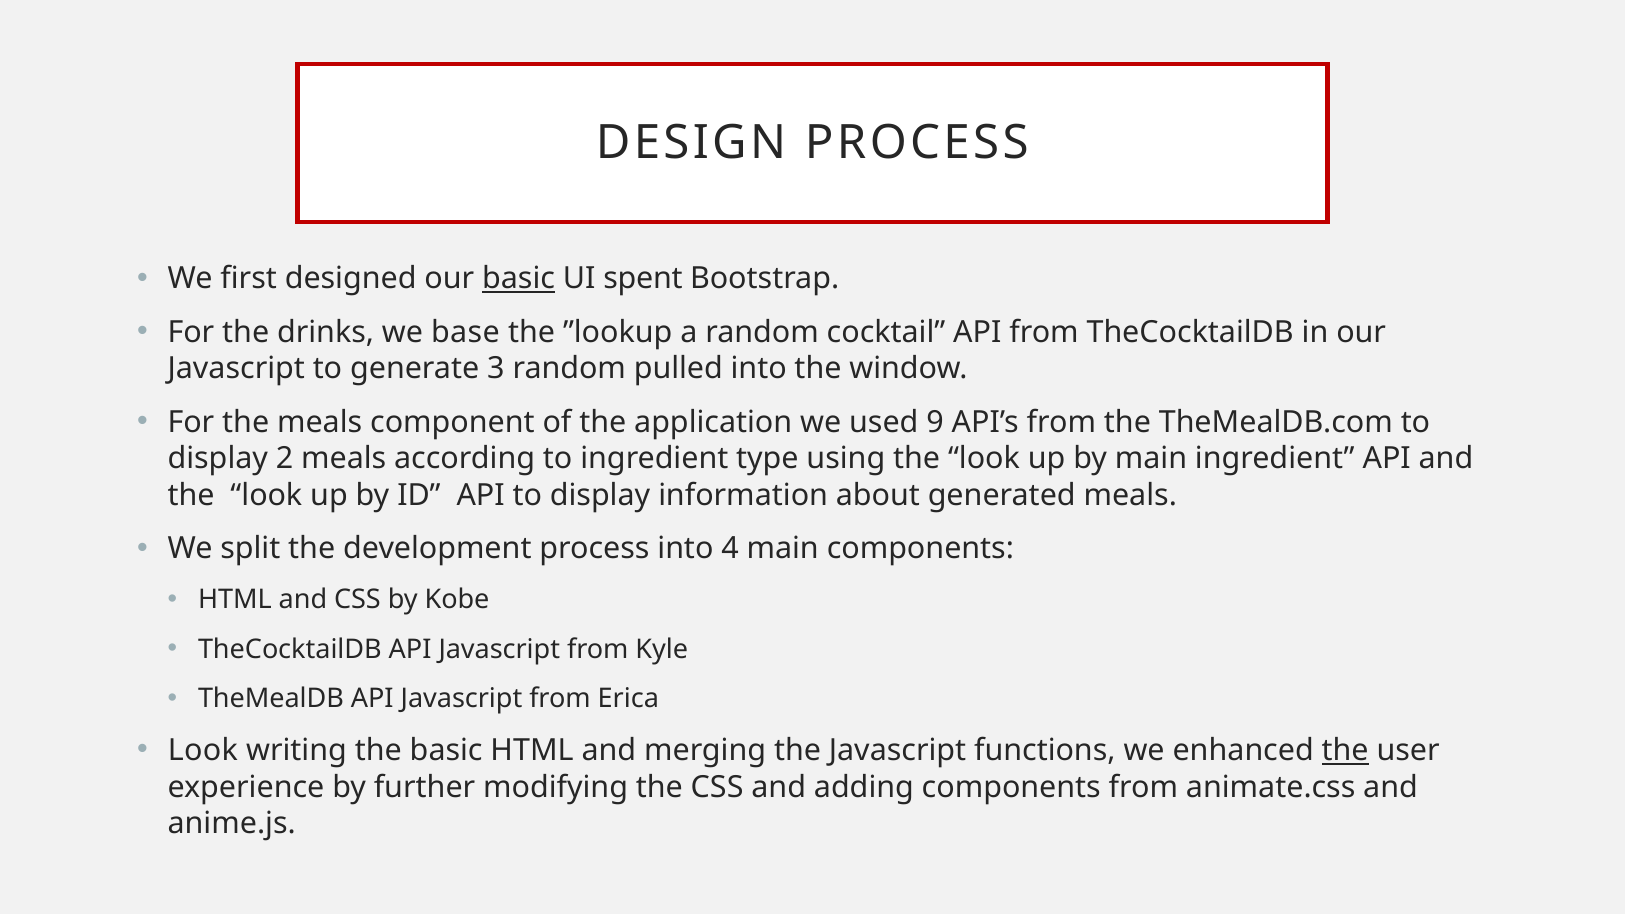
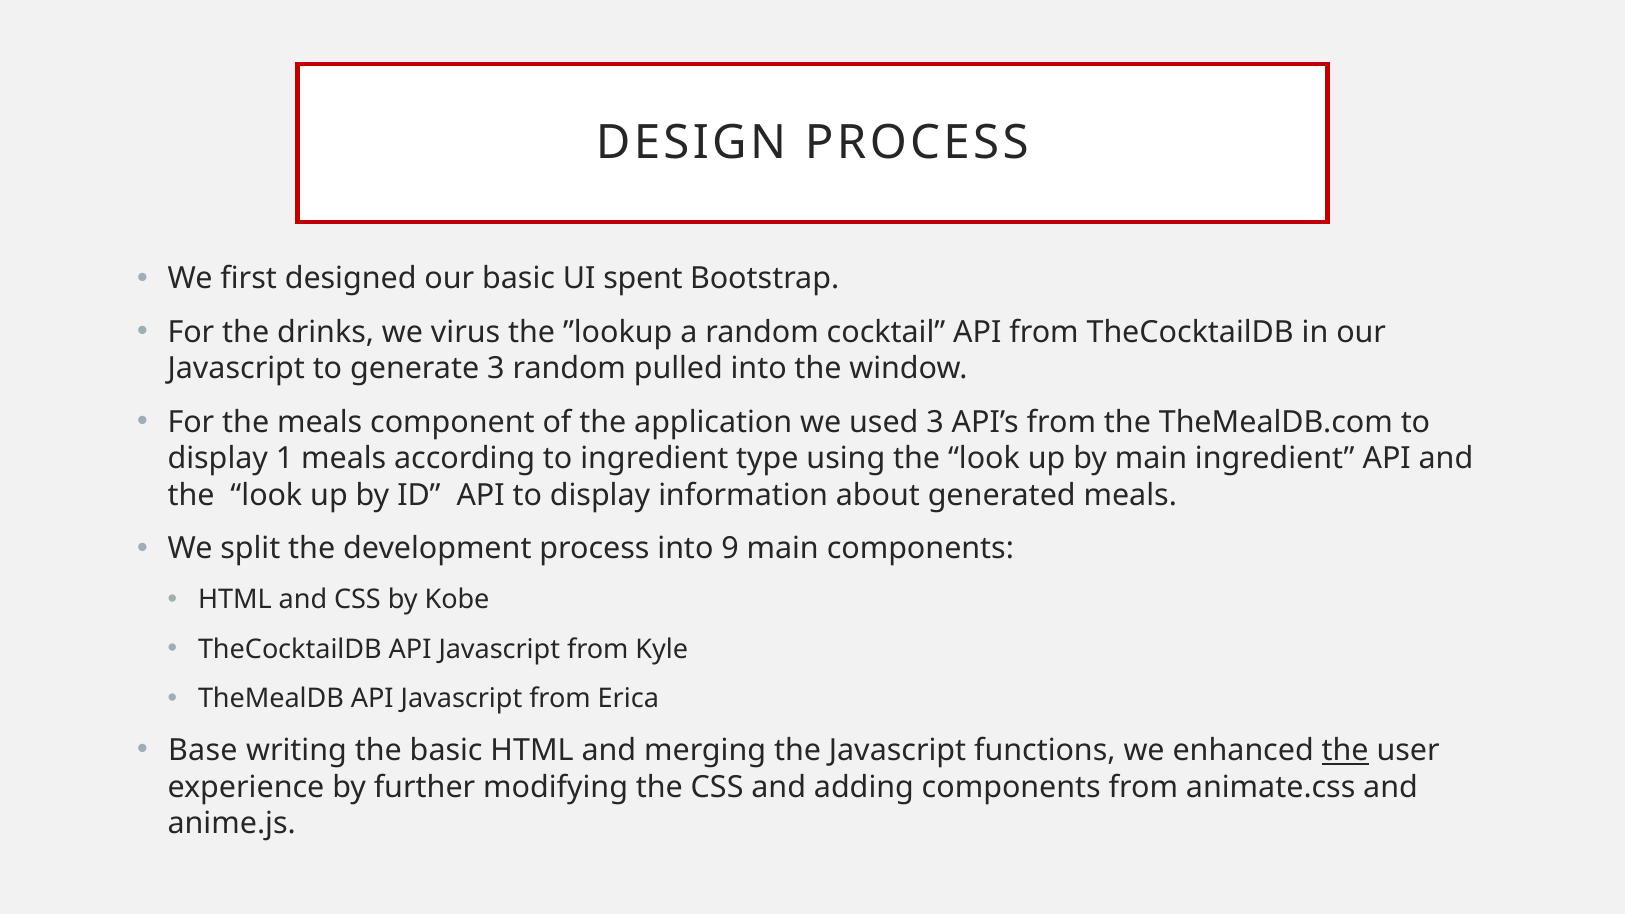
basic underline: present -> none (519, 279)
base: base -> virus (466, 332)
used 9: 9 -> 3 (935, 422)
2: 2 -> 1 (285, 459)
4: 4 -> 9 (730, 549)
Look: Look -> Base (203, 751)
